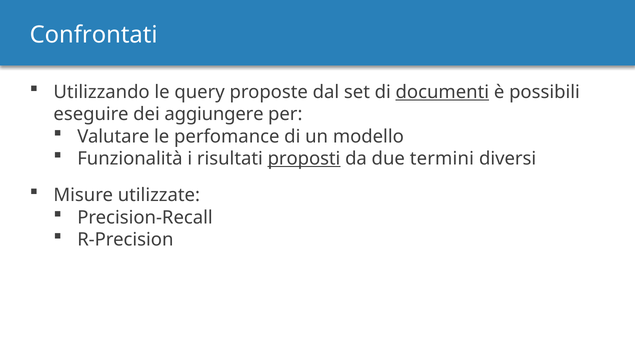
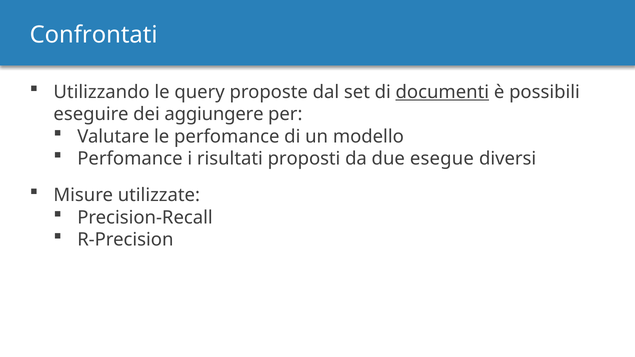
Funzionalità: Funzionalità -> Perfomance (130, 159)
proposti underline: present -> none (304, 159)
termini: termini -> esegue (442, 159)
